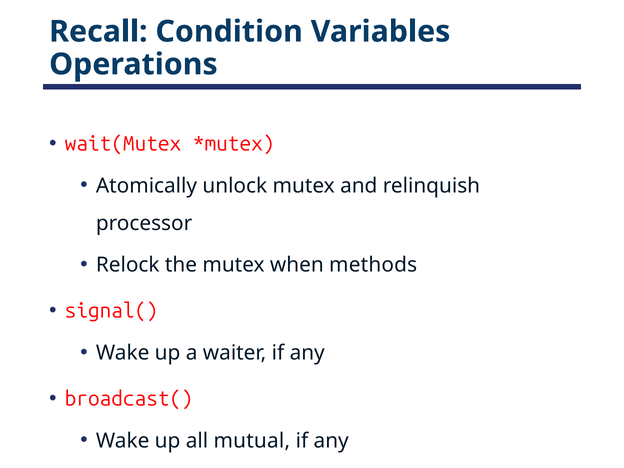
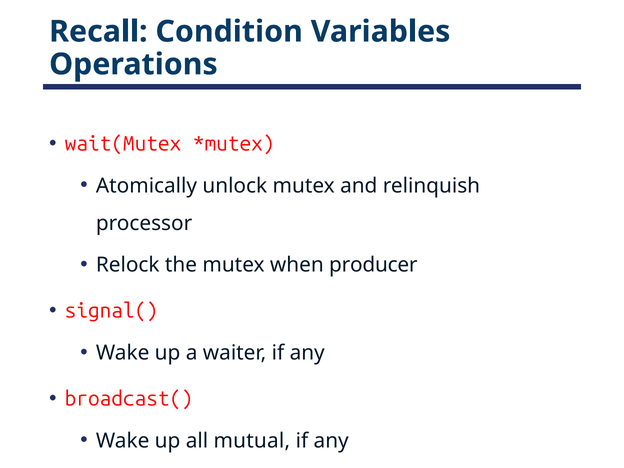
methods: methods -> producer (373, 265)
